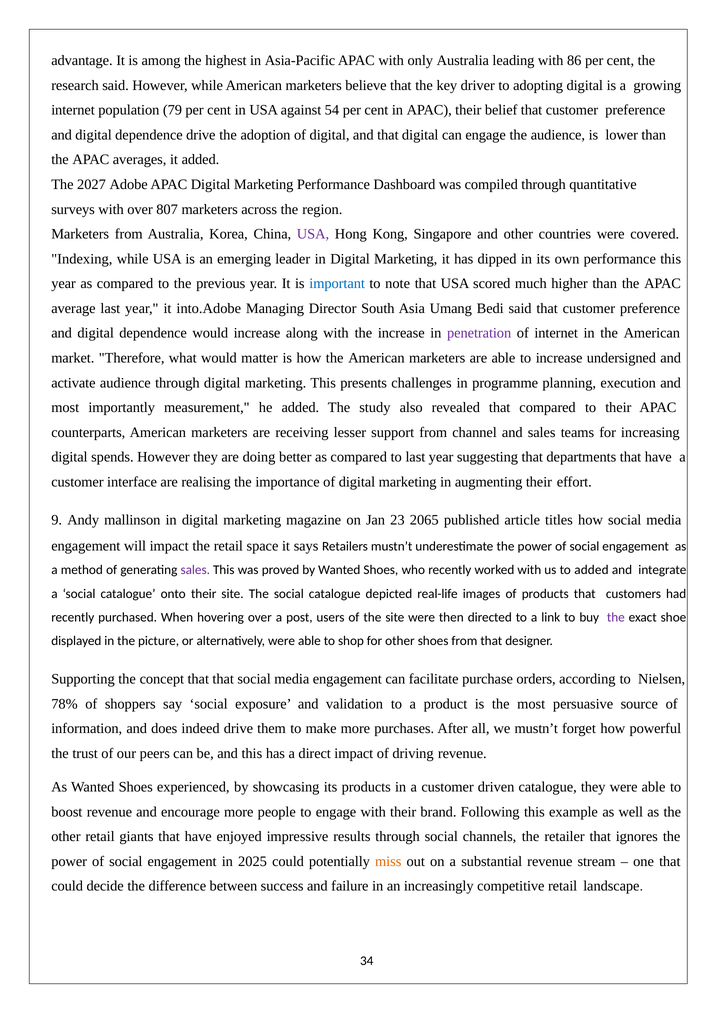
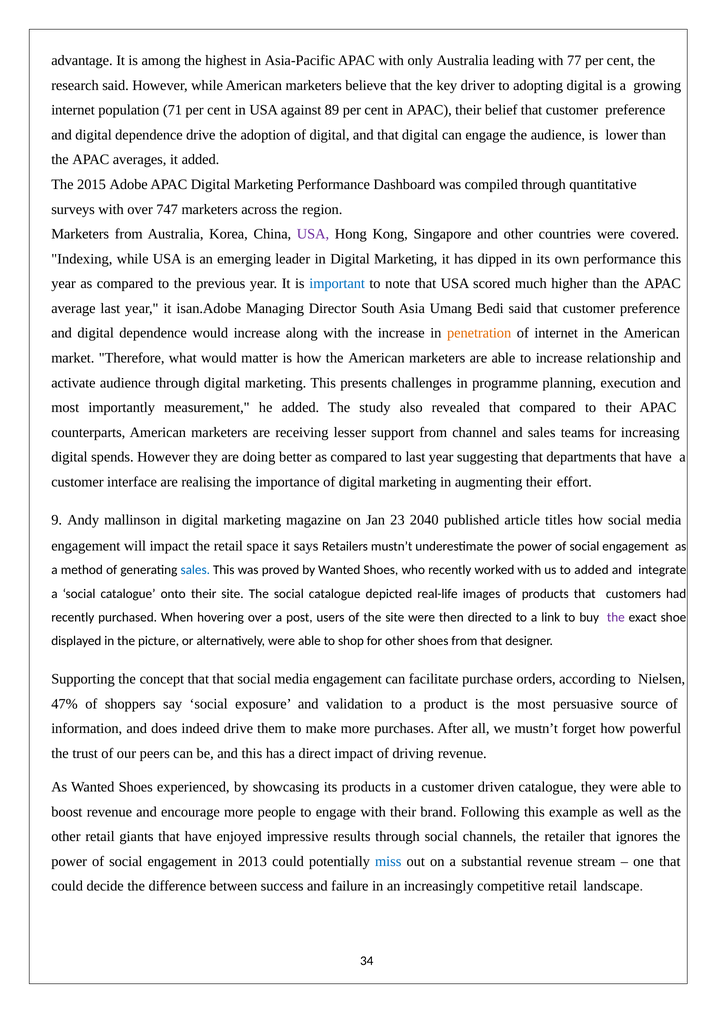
86: 86 -> 77 (574, 61)
79: 79 -> 71 (172, 110)
54: 54 -> 89 (332, 110)
2027: 2027 -> 2015 (91, 185)
807: 807 -> 747 (167, 209)
into.Adobe: into.Adobe -> isan.Adobe (209, 309)
penetration colour: purple -> orange (479, 333)
undersigned: undersigned -> relationship (621, 358)
2065: 2065 -> 2040 (424, 520)
sales colour: purple -> blue (195, 570)
78%: 78% -> 47% (64, 704)
2025: 2025 -> 2013 (253, 862)
miss colour: orange -> blue (388, 862)
